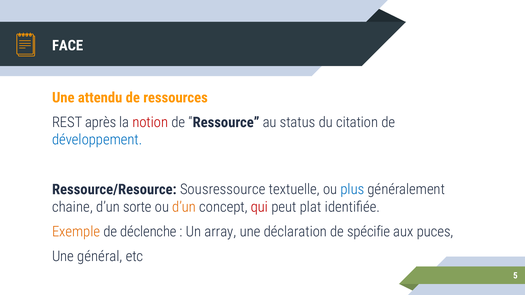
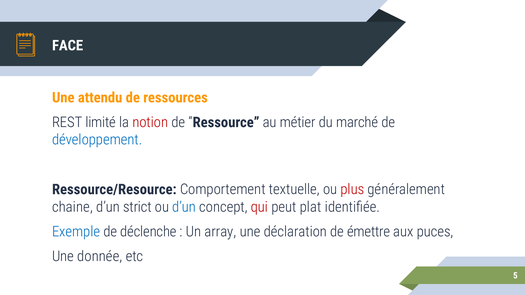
après: après -> limité (101, 122)
status: status -> métier (298, 122)
citation: citation -> marché (357, 122)
Sousressource: Sousressource -> Comportement (223, 190)
plus colour: blue -> red (352, 190)
sorte: sorte -> strict (137, 207)
d’un colour: orange -> blue (184, 207)
Exemple colour: orange -> blue (76, 232)
spécifie: spécifie -> émettre (369, 232)
général: général -> donnée (100, 257)
